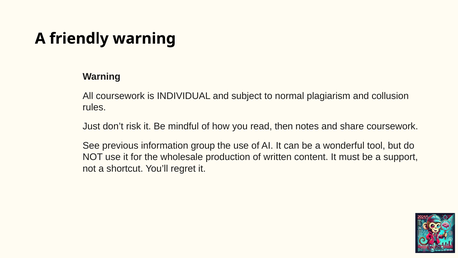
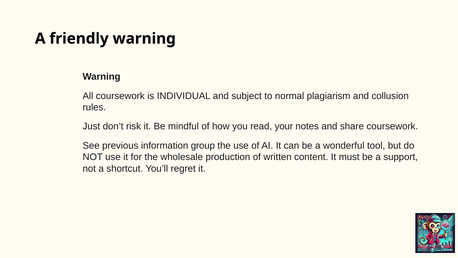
then: then -> your (284, 126)
